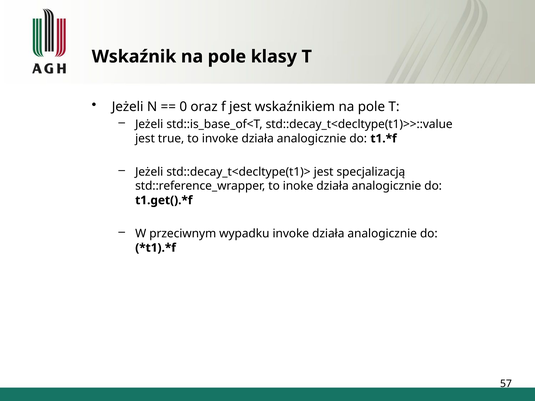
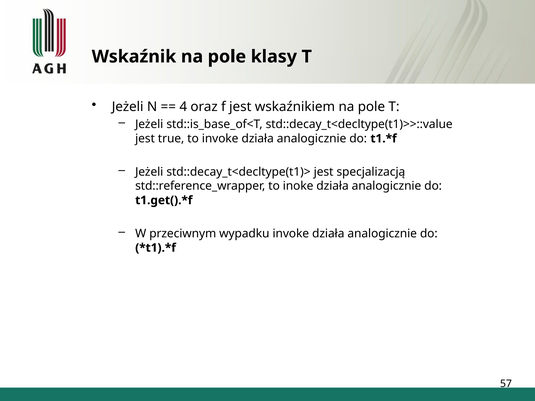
0: 0 -> 4 (183, 107)
